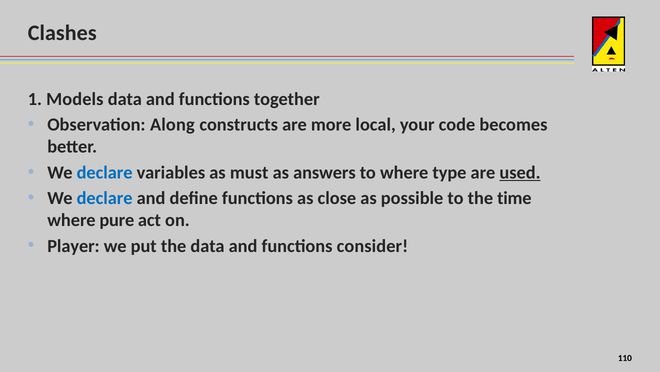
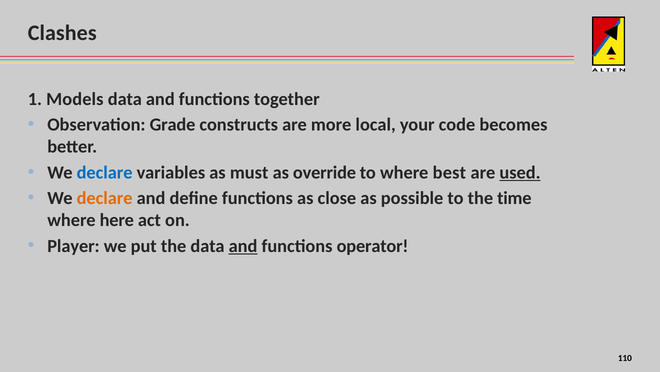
Along: Along -> Grade (173, 125)
answers: answers -> override (325, 172)
type: type -> best (449, 172)
declare colour: blue -> orange (105, 198)
pure: pure -> here (117, 220)
and underline: none -> present (243, 246)
consider: consider -> operator (373, 246)
